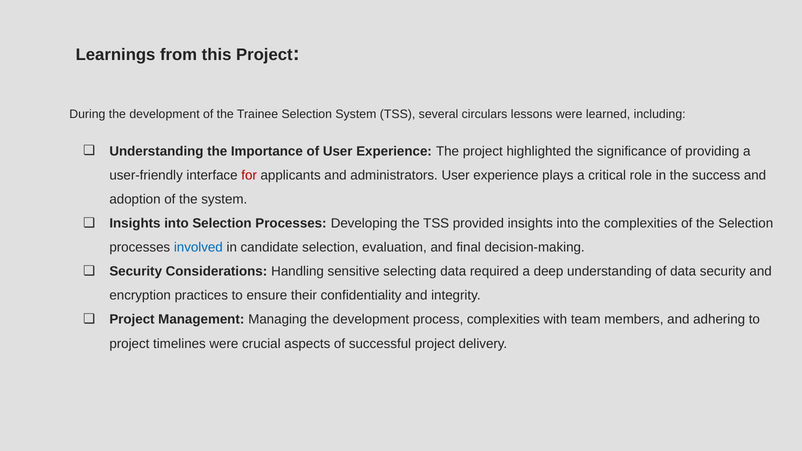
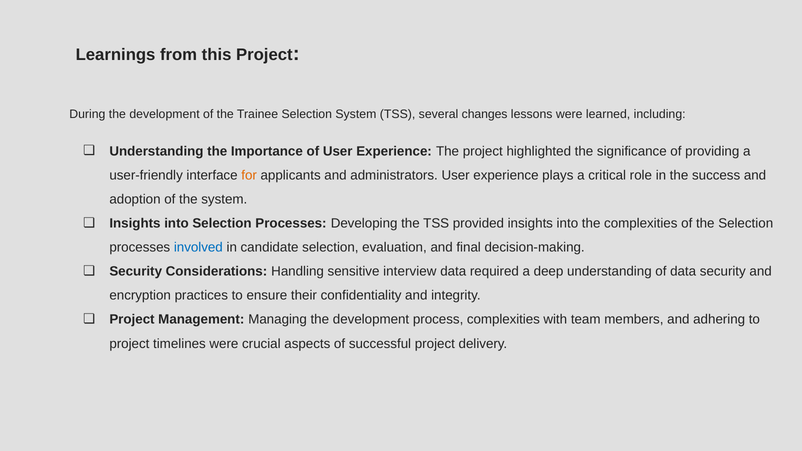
circulars: circulars -> changes (485, 114)
for colour: red -> orange (249, 175)
selecting: selecting -> interview (410, 272)
